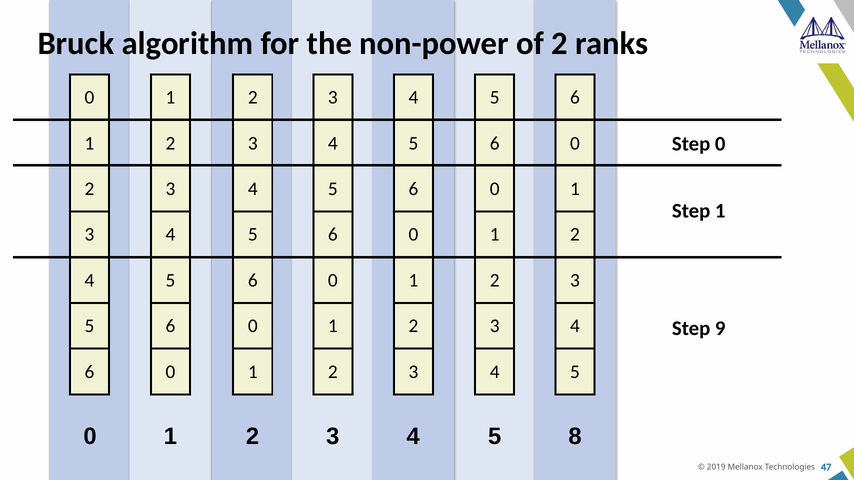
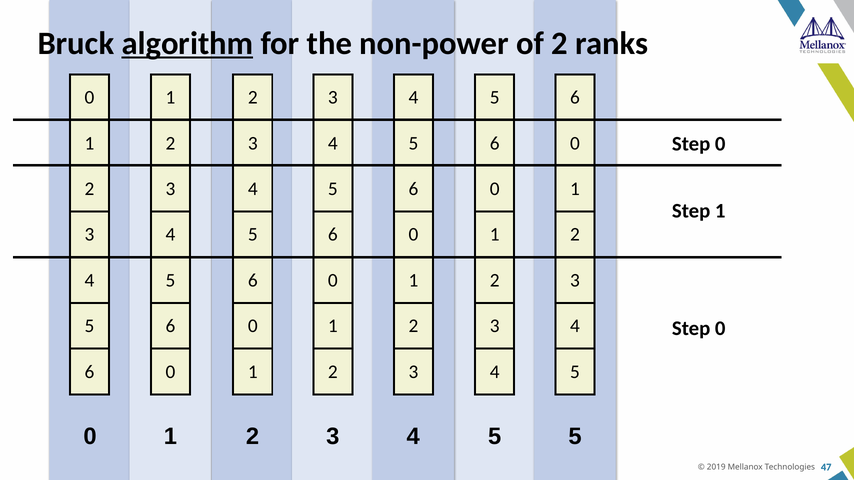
algorithm underline: none -> present (187, 44)
9: 9 -> 0 (720, 329)
5 8: 8 -> 5 (575, 437)
